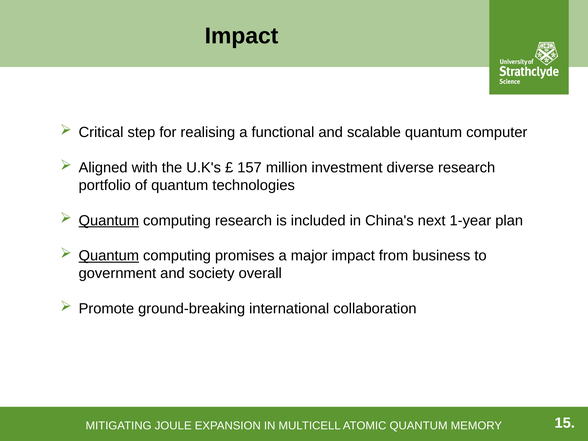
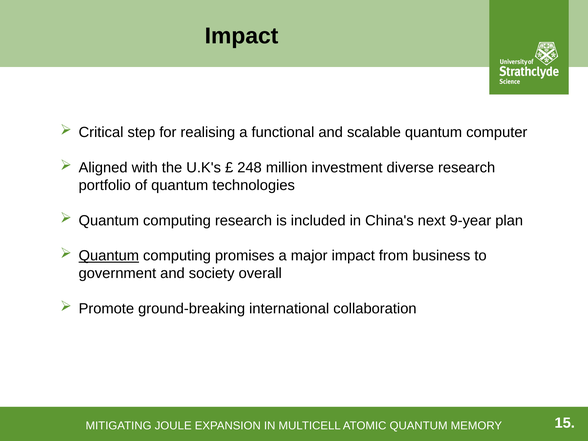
157: 157 -> 248 (250, 168)
Quantum underline: present -> none (109, 221)
1-year: 1-year -> 9-year (470, 221)
